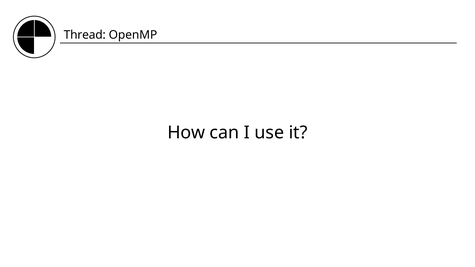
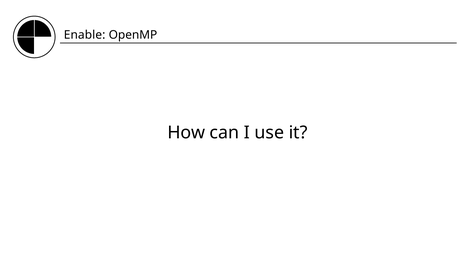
Thread: Thread -> Enable (85, 35)
